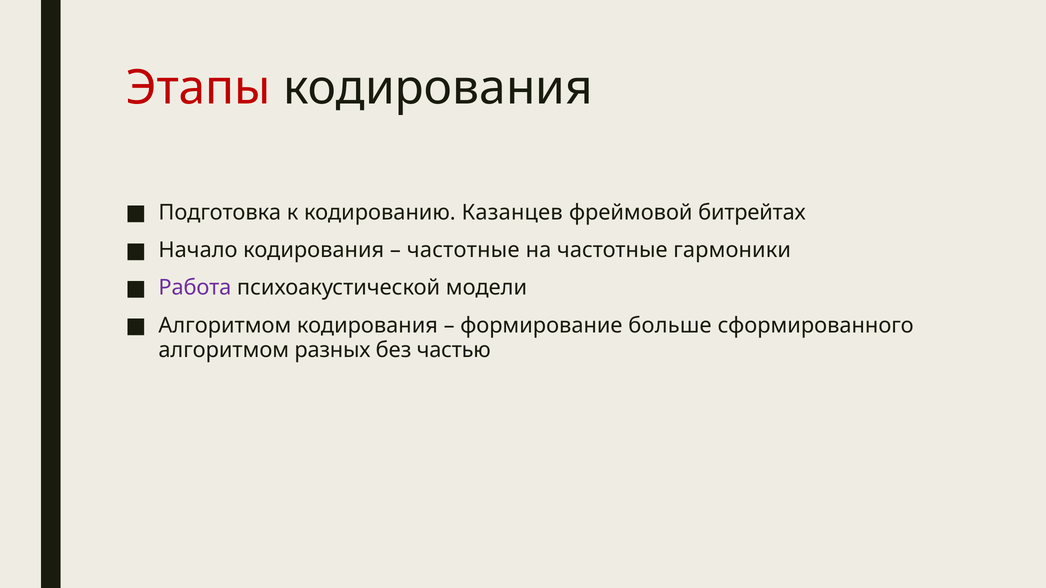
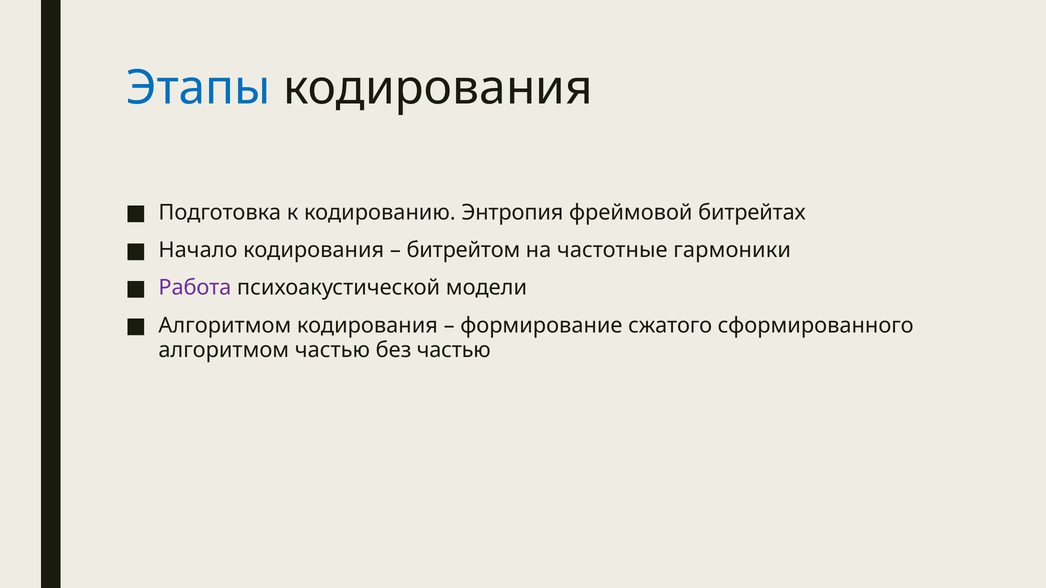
Этапы colour: red -> blue (198, 88)
Казанцев: Казанцев -> Энтропия (512, 213)
частотные: частотные -> битрейтом (463, 250)
больше: больше -> сжатого (670, 326)
алгоритмом разных: разных -> частью (332, 350)
